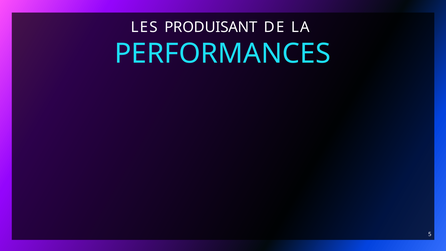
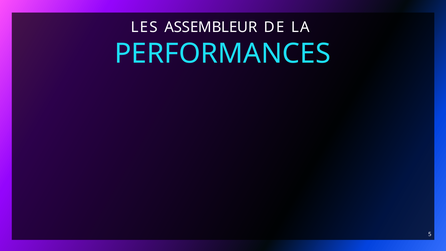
PRODUISANT: PRODUISANT -> ASSEMBLEUR (211, 27)
